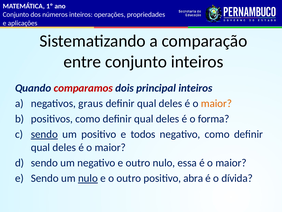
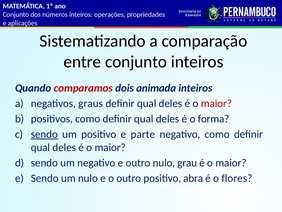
principal: principal -> animada (156, 88)
maior colour: orange -> red (216, 103)
todos: todos -> parte (143, 134)
essa: essa -> grau (187, 163)
nulo underline: present -> none (88, 178)
dívida: dívida -> flores (237, 178)
